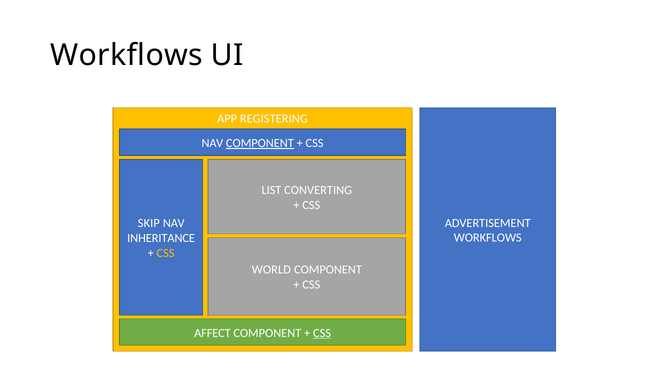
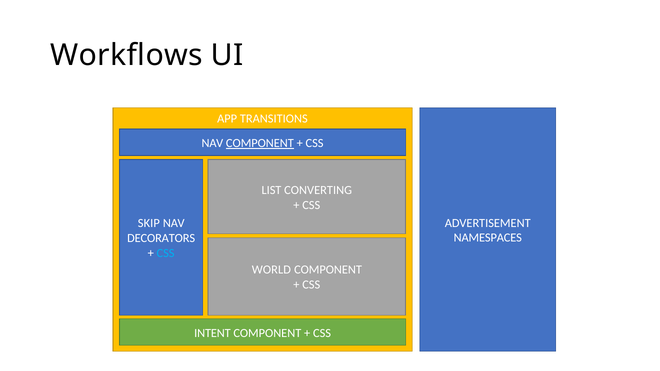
REGISTERING: REGISTERING -> TRANSITIONS (274, 119)
WORKFLOWS: WORKFLOWS -> NAMESPACES (488, 238)
INHERITANCE: INHERITANCE -> DECORATORS (161, 238)
CSS colour: yellow -> light blue (166, 253)
AFFECT: AFFECT -> INTENT (212, 333)
CSS underline: present -> none (322, 333)
